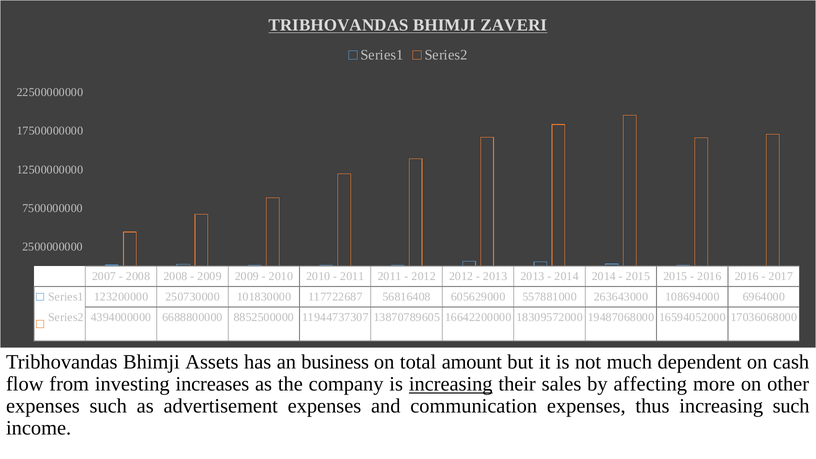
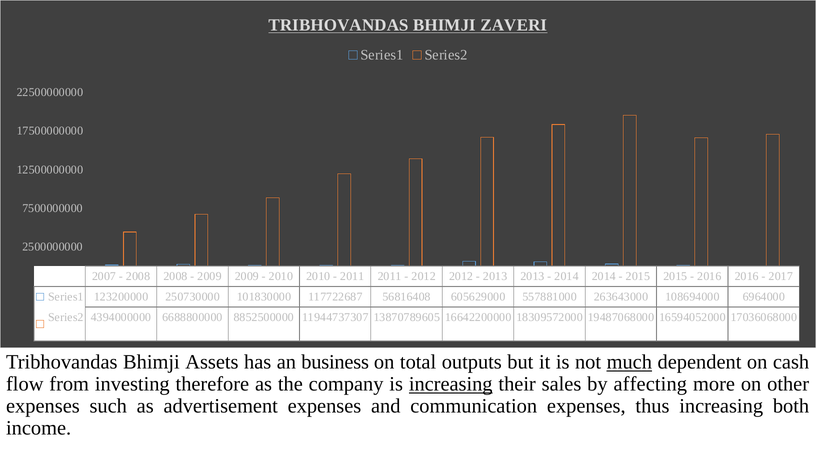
amount: amount -> outputs (472, 362)
much underline: none -> present (629, 362)
increases: increases -> therefore (212, 384)
increasing such: such -> both (791, 406)
